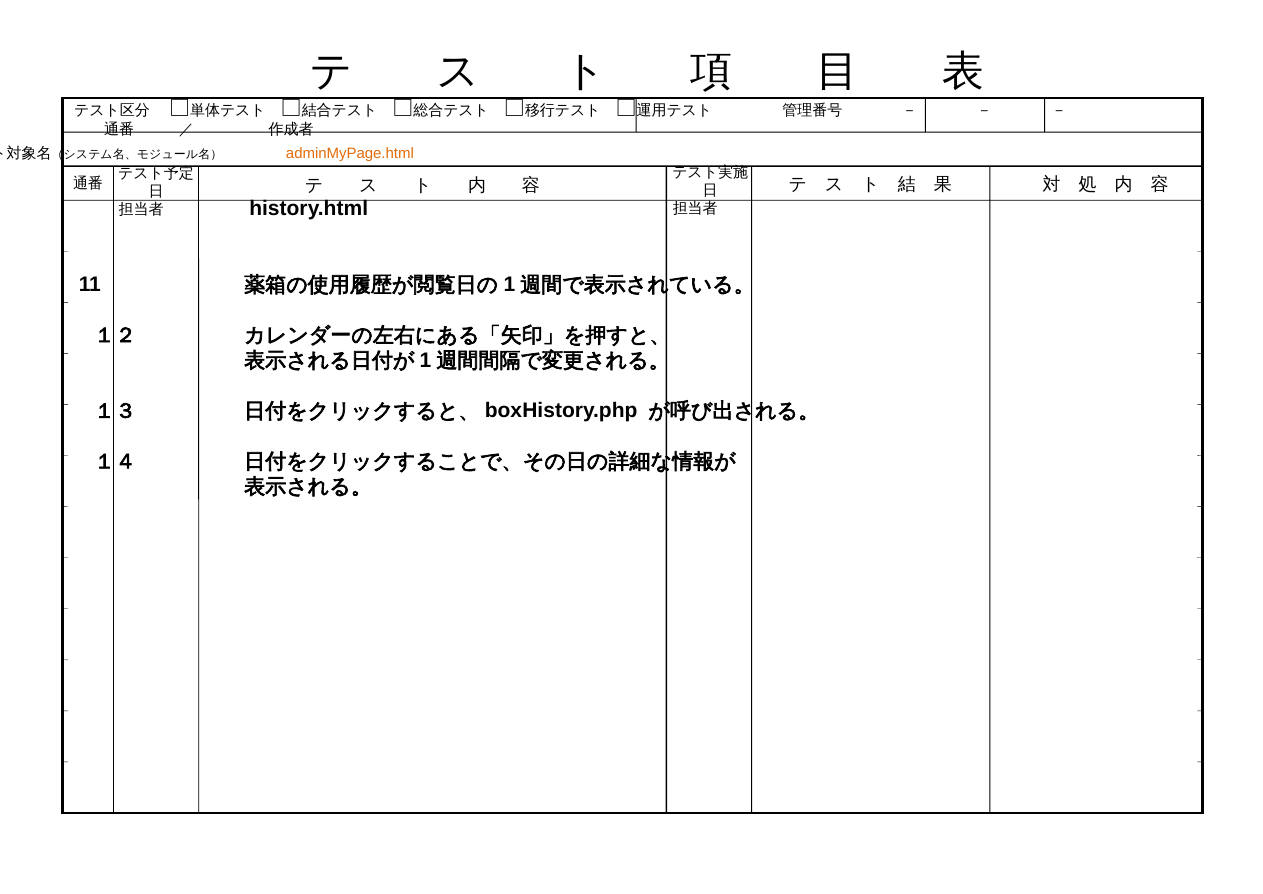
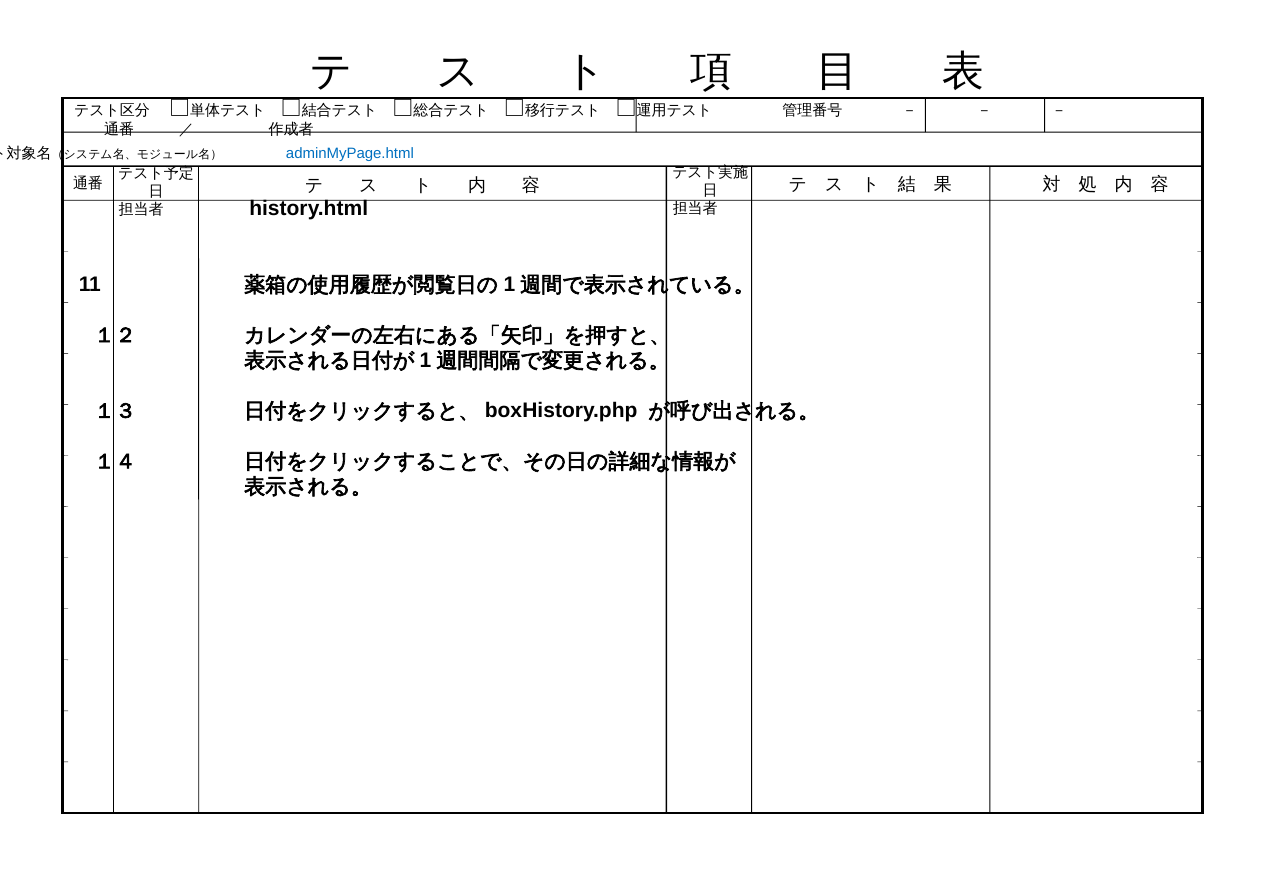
adminMyPage.html colour: orange -> blue (350, 153)
